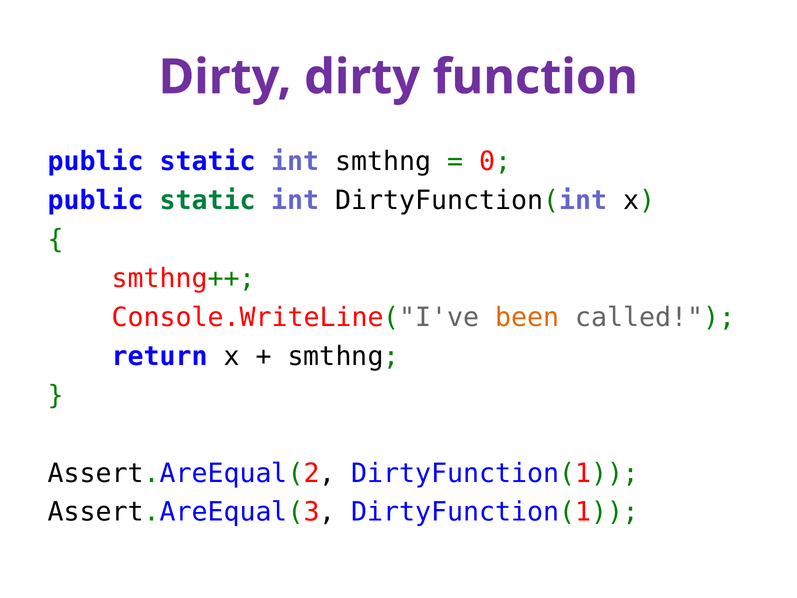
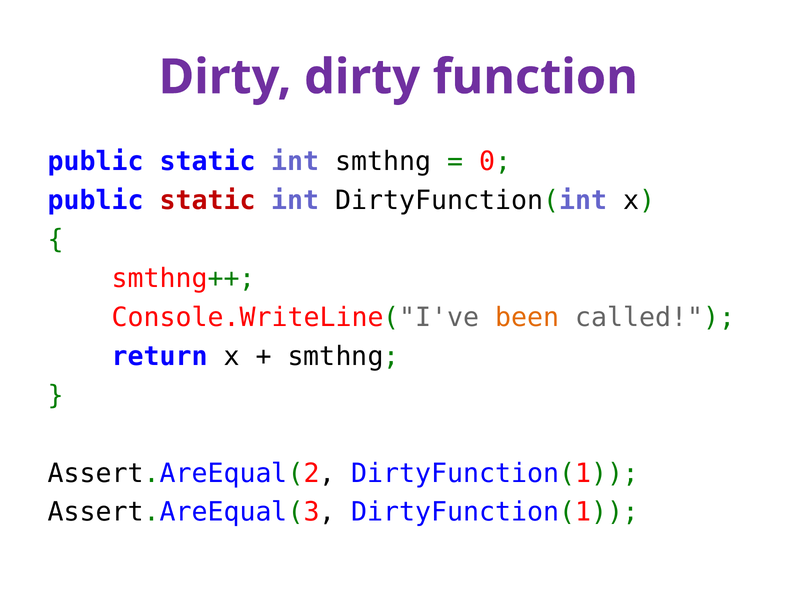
static colour: green -> red (208, 200)
